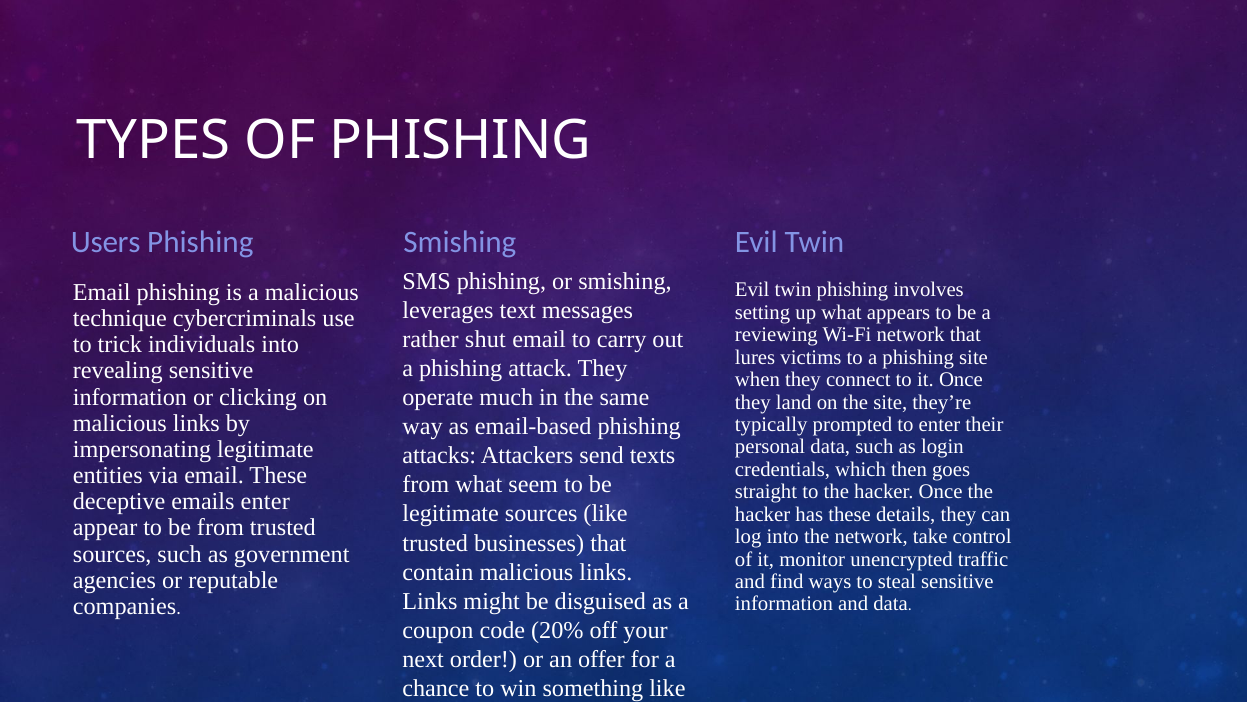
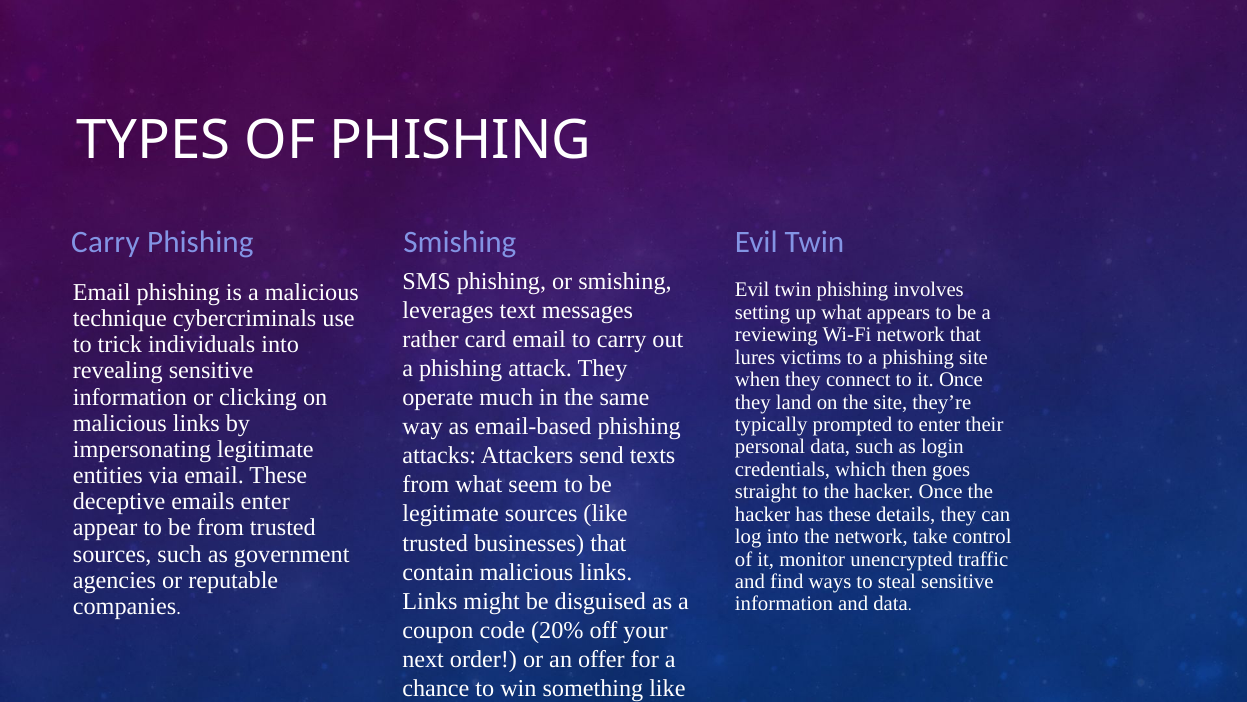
Users: Users -> Carry (105, 242)
shut: shut -> card (486, 339)
